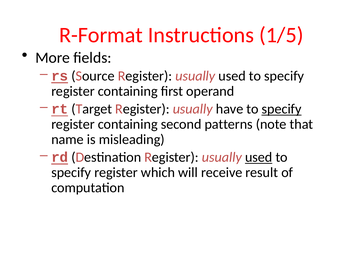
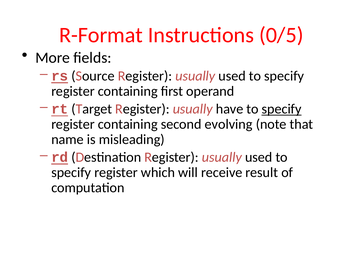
1/5: 1/5 -> 0/5 (281, 35)
patterns: patterns -> evolving (229, 124)
used underline: present -> none (259, 157)
